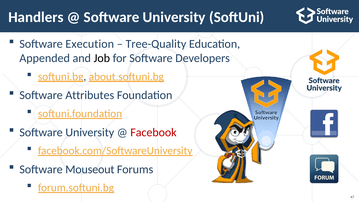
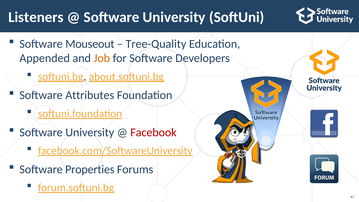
Handlers: Handlers -> Listeners (36, 17)
Execution: Execution -> Mouseout (90, 44)
Job colour: black -> orange (102, 58)
Mouseout: Mouseout -> Properties (90, 169)
